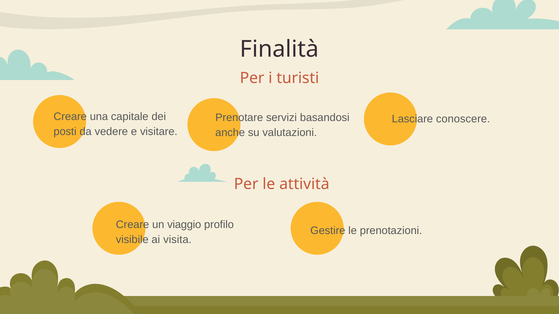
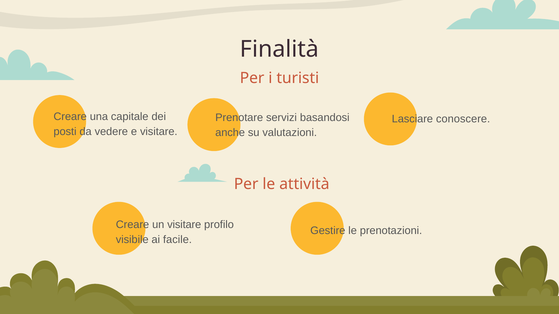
un viaggio: viaggio -> visitare (184, 225)
visita: visita -> facile (177, 240)
